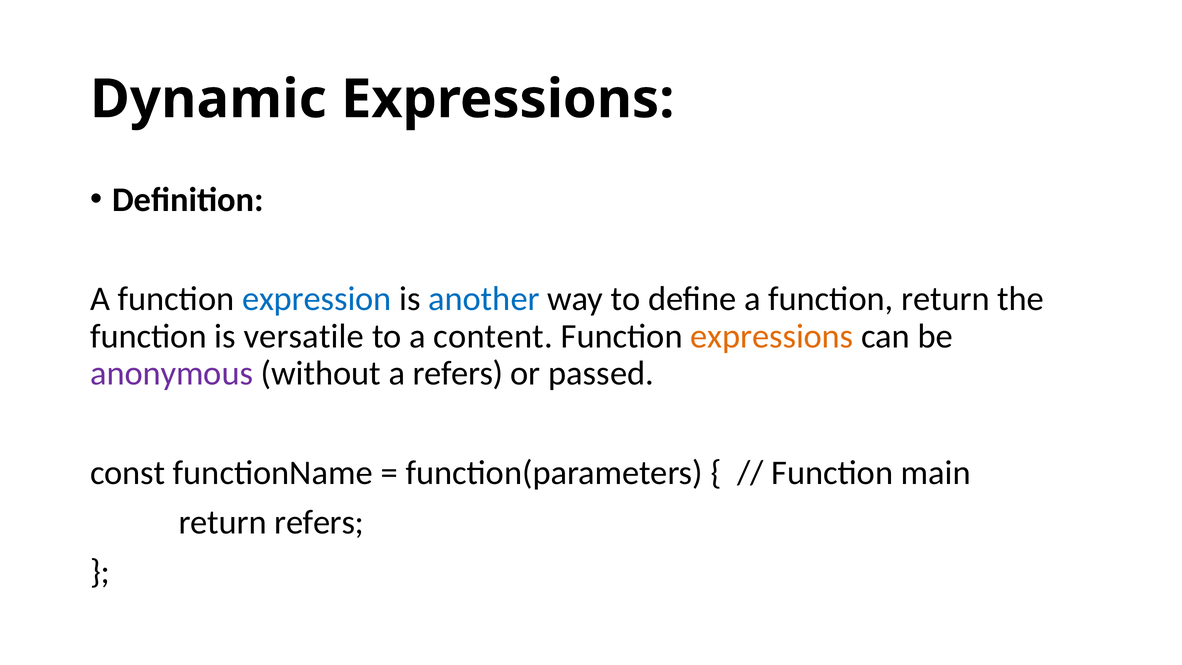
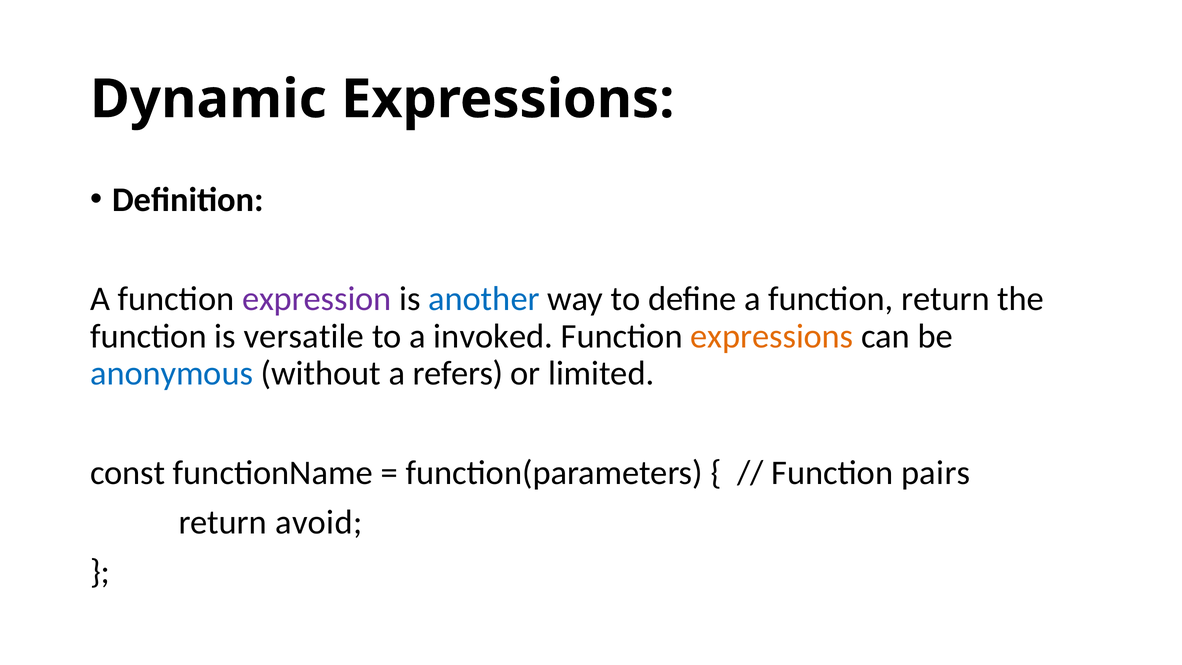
expression colour: blue -> purple (317, 299)
content: content -> invoked (493, 336)
anonymous colour: purple -> blue (172, 373)
passed: passed -> limited (601, 373)
main: main -> pairs (936, 473)
return refers: refers -> avoid (319, 522)
